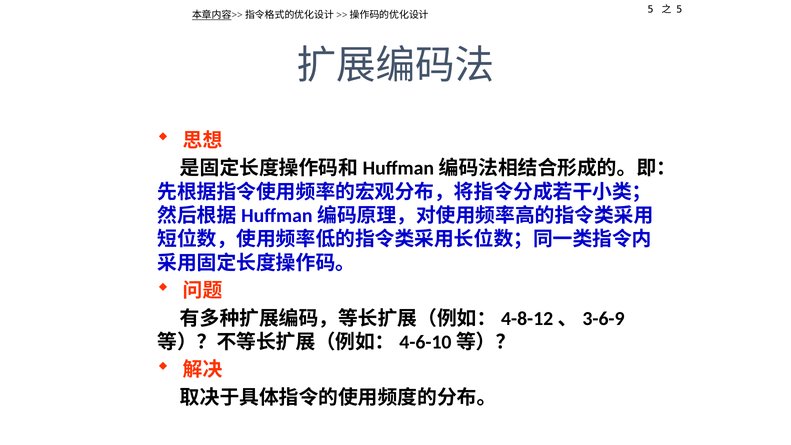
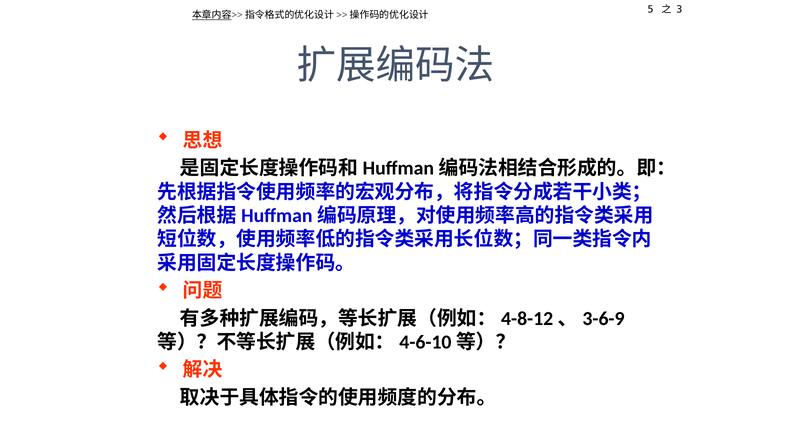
5: 5 -> 3 (679, 10)
